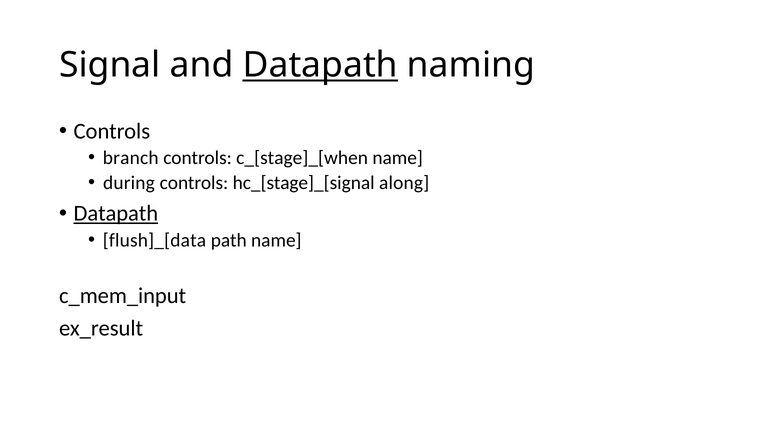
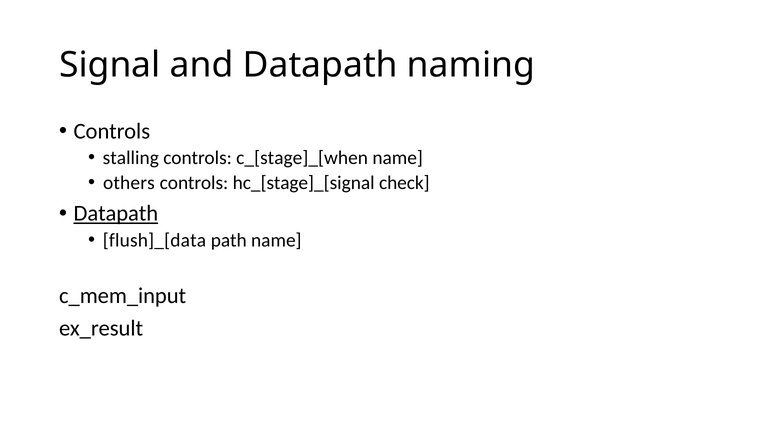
Datapath underline: present -> none (320, 65)
branch: branch -> stalling (131, 158)
during: during -> others (129, 183)
along: along -> check (404, 183)
